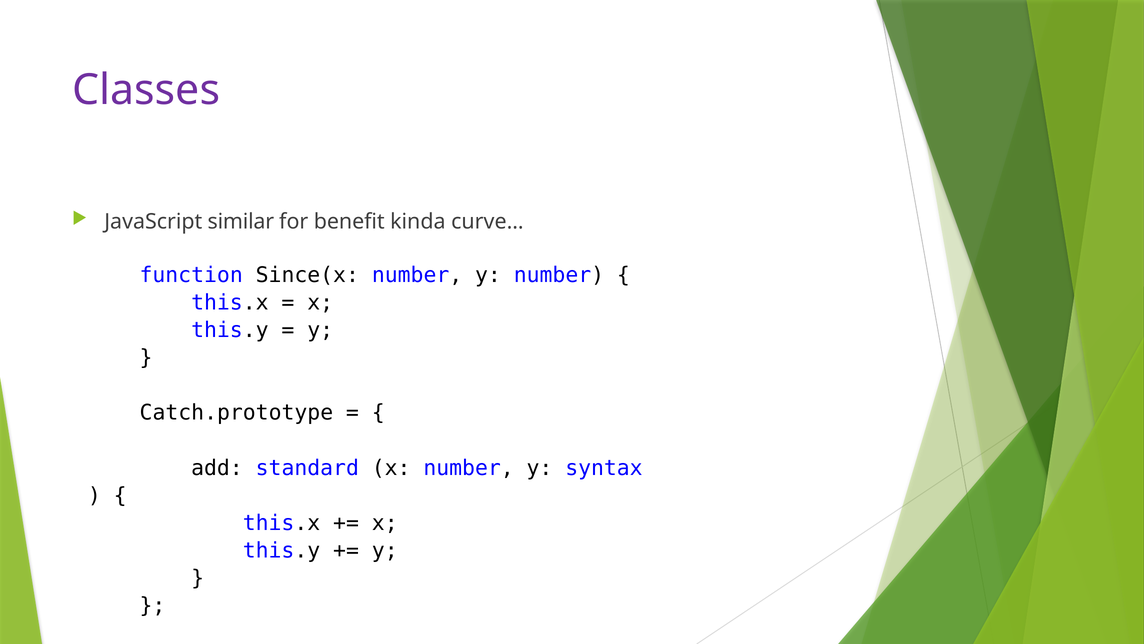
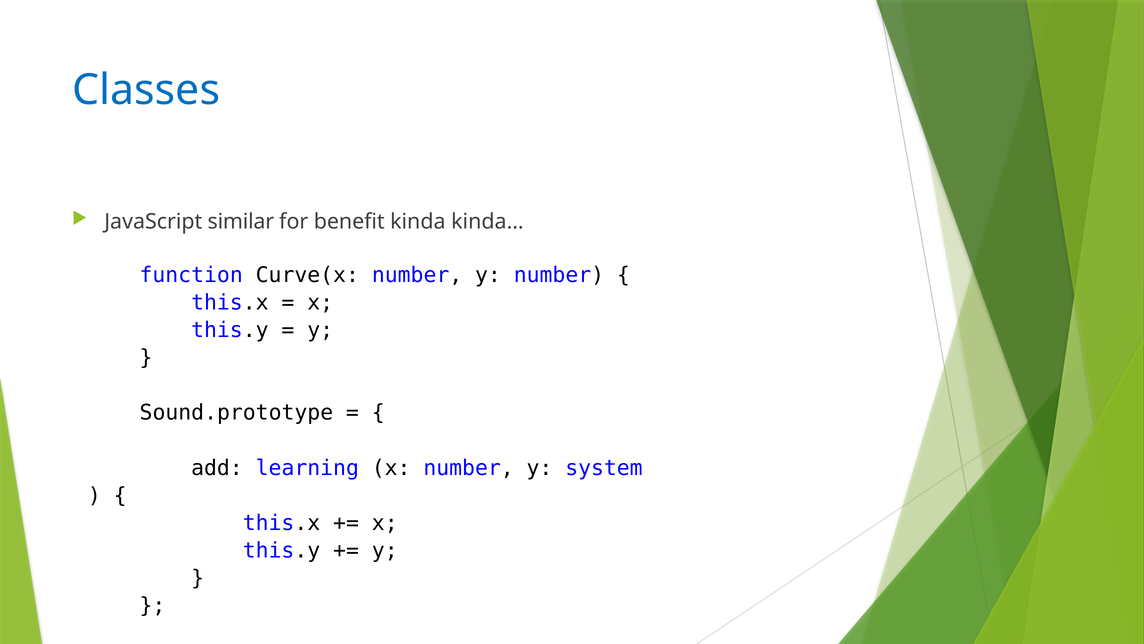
Classes colour: purple -> blue (146, 90)
curve…: curve… -> kinda… (487, 221)
Since(x: Since(x -> Curve(x (307, 275)
Catch.prototype: Catch.prototype -> Sound.prototype (236, 412)
standard: standard -> learning (307, 468)
syntax: syntax -> system (604, 468)
